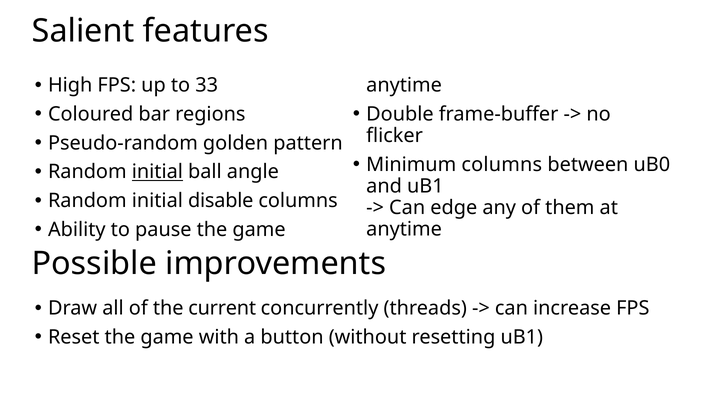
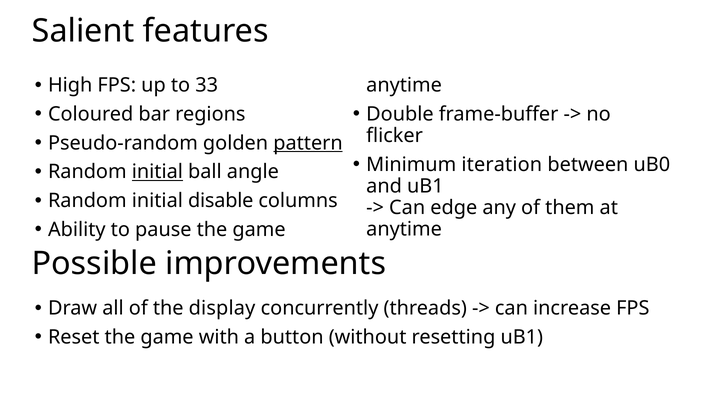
pattern underline: none -> present (308, 143)
Minimum columns: columns -> iteration (502, 164)
current: current -> display (222, 308)
